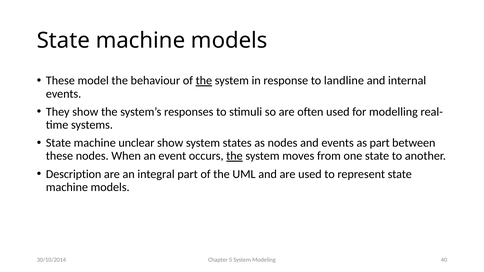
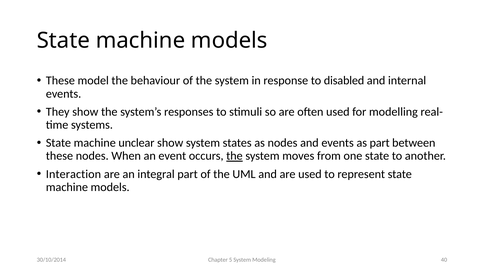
the underline: present -> none (204, 81)
landline: landline -> disabled (344, 81)
Description: Description -> Interaction (73, 174)
